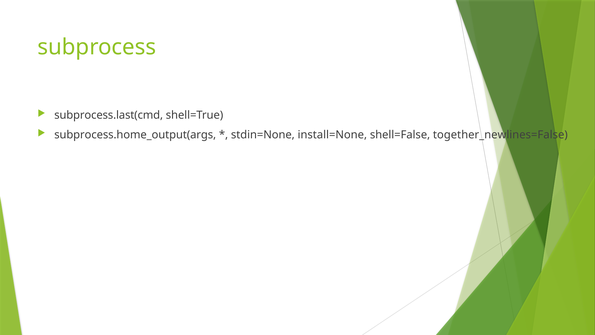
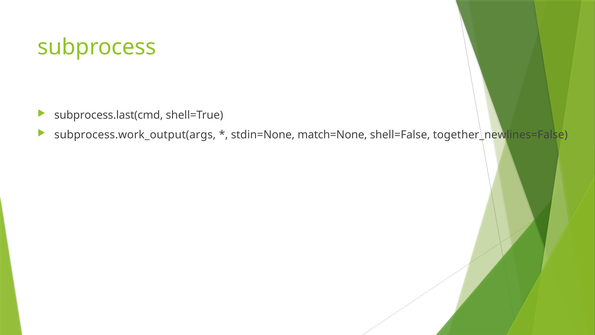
subprocess.home_output(args: subprocess.home_output(args -> subprocess.work_output(args (135, 135)
install=None: install=None -> match=None (332, 135)
